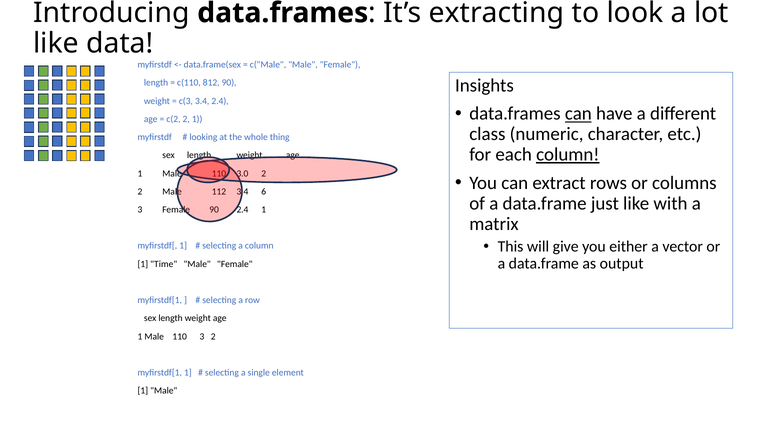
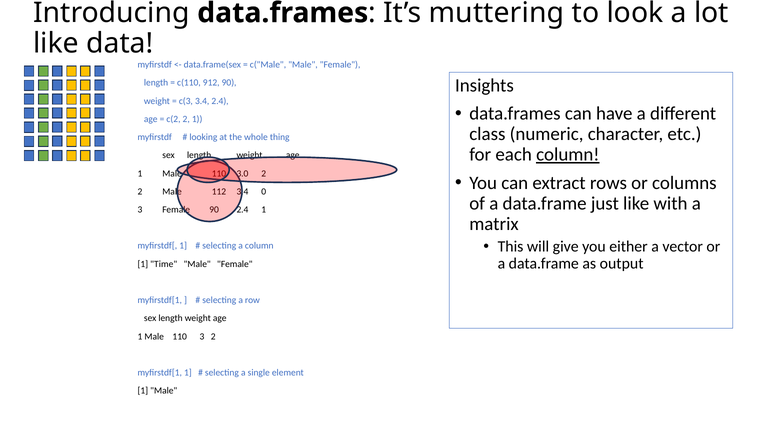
extracting: extracting -> muttering (497, 13)
812: 812 -> 912 (211, 83)
can underline: present -> none (578, 114)
6: 6 -> 0 (264, 191)
